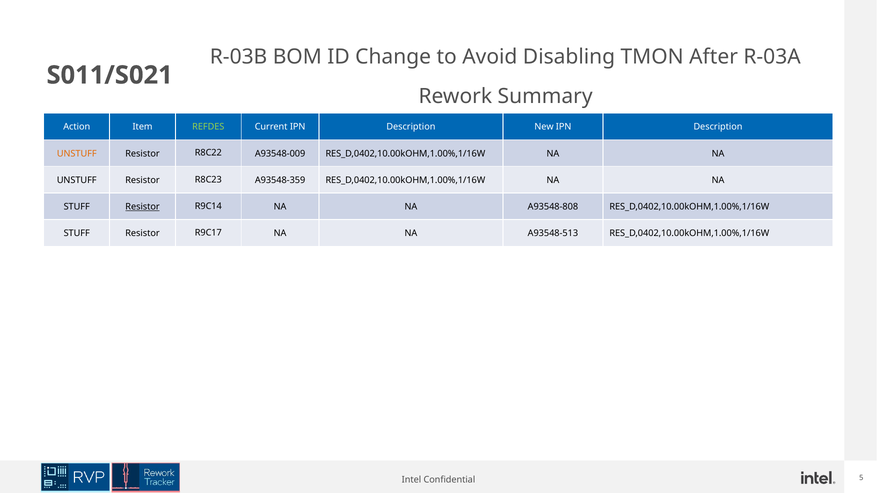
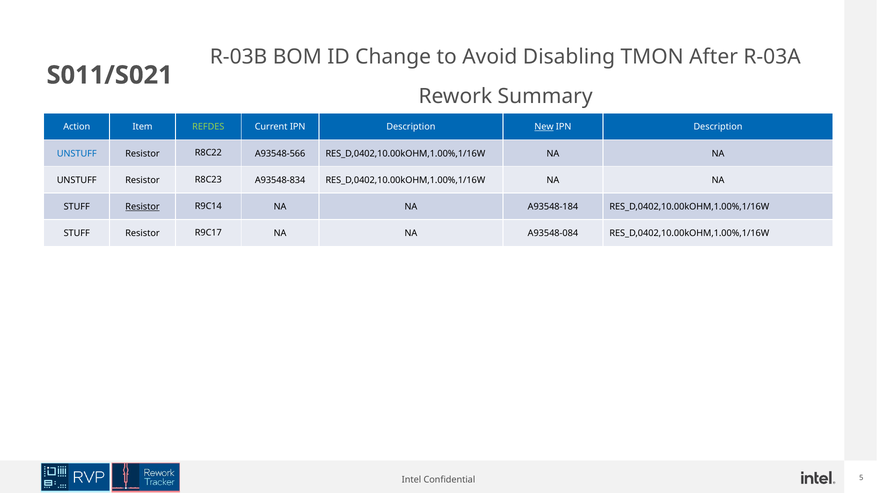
New underline: none -> present (544, 127)
UNSTUFF colour: orange -> blue (77, 154)
A93548-009: A93548-009 -> A93548-566 (280, 154)
A93548-359: A93548-359 -> A93548-834 (280, 180)
A93548-808: A93548-808 -> A93548-184 (553, 207)
A93548-513: A93548-513 -> A93548-084 (553, 234)
